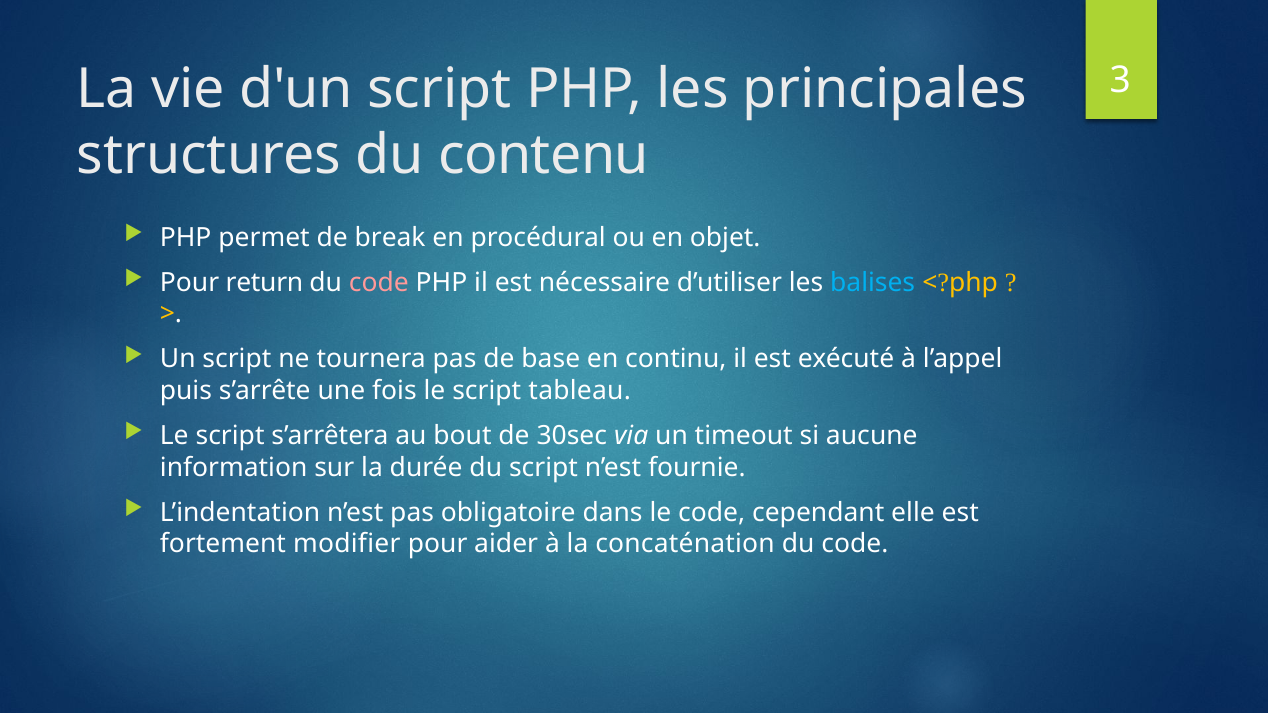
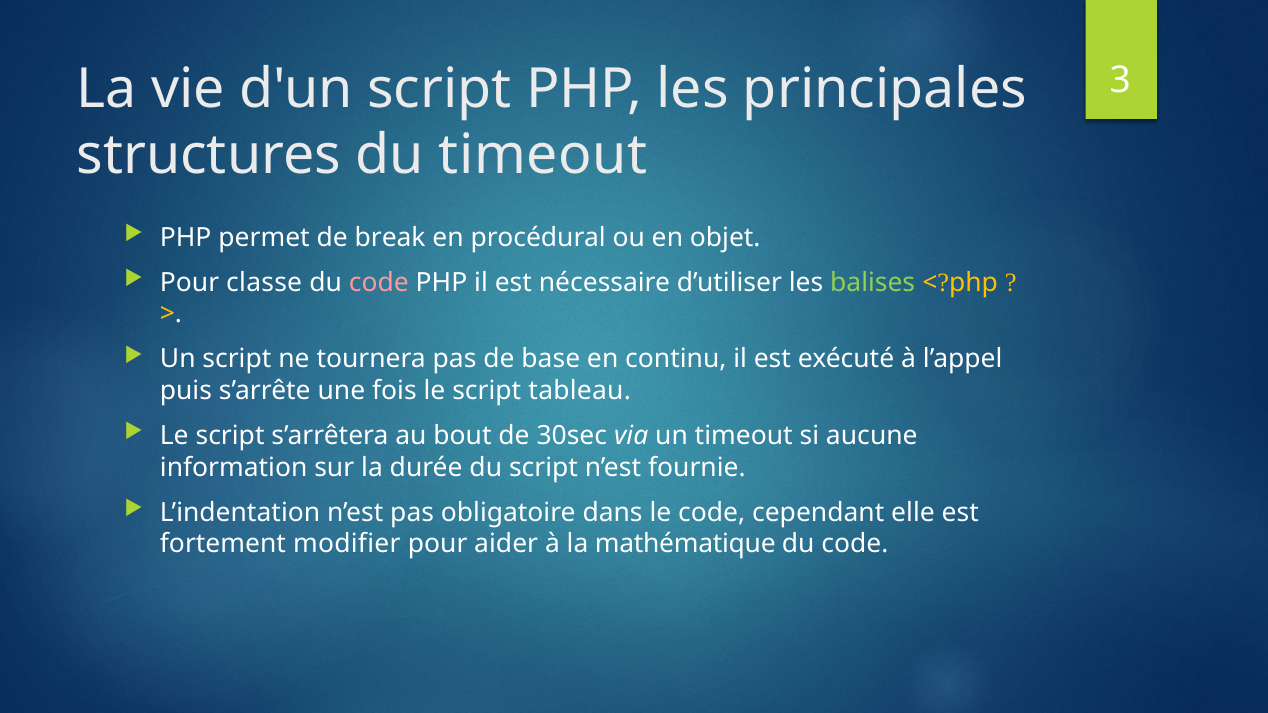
du contenu: contenu -> timeout (543, 156)
return: return -> classe (264, 282)
balises colour: light blue -> light green (873, 282)
concaténation: concaténation -> mathématique (685, 544)
